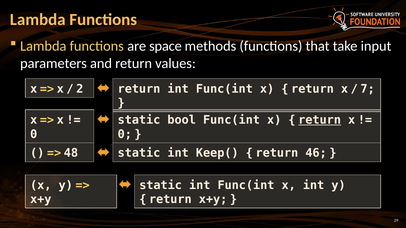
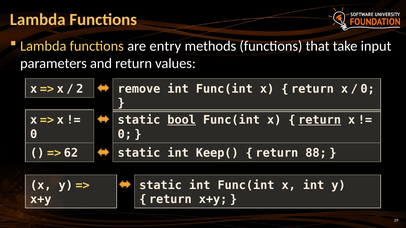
space: space -> entry (165, 46)
2 return: return -> remove (139, 89)
7: 7 -> 0 (368, 89)
bool underline: none -> present (182, 120)
48: 48 -> 62 (71, 153)
46: 46 -> 88 (316, 153)
